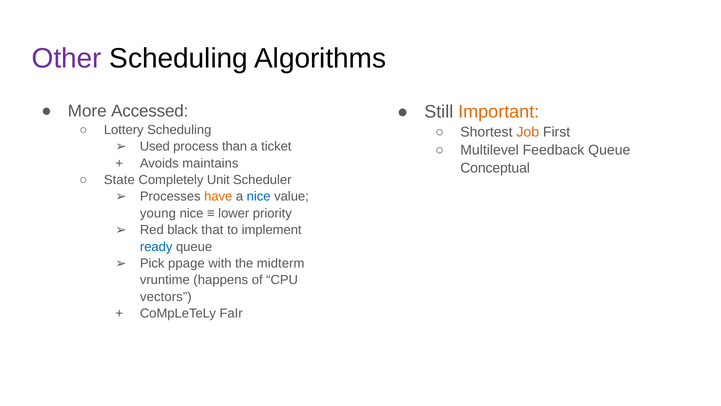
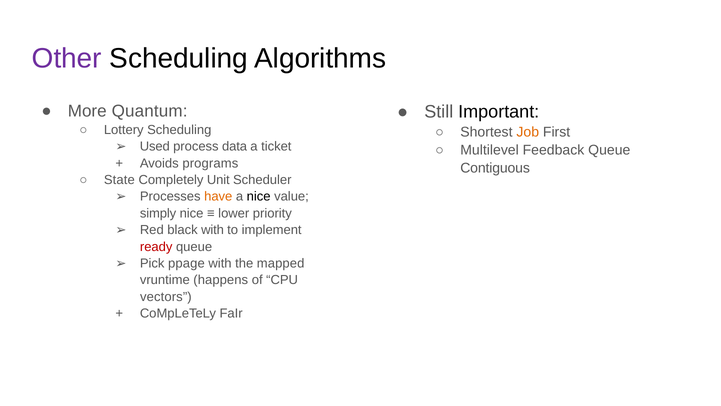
Accessed: Accessed -> Quantum (150, 111)
Important colour: orange -> black (499, 111)
than: than -> data (235, 146)
maintains: maintains -> programs (210, 163)
Conceptual: Conceptual -> Contiguous (495, 168)
nice colour: blue -> black (259, 196)
young: young -> simply (158, 213)
black that: that -> with (213, 230)
ready colour: blue -> red (156, 246)
midterm: midterm -> mapped (281, 263)
